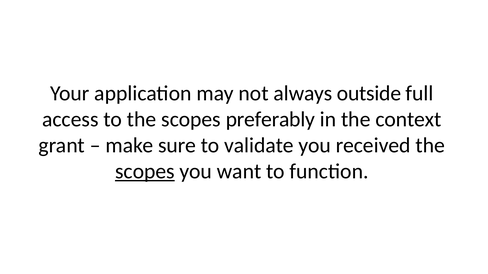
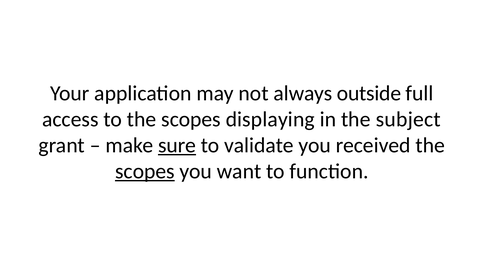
preferably: preferably -> displaying (270, 120)
context: context -> subject (408, 120)
sure underline: none -> present (177, 146)
